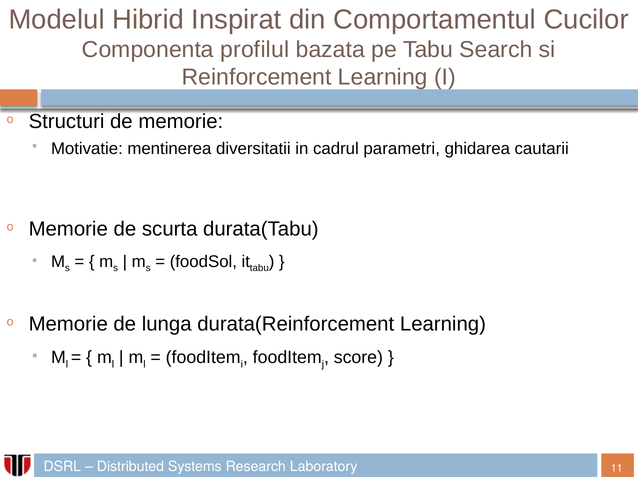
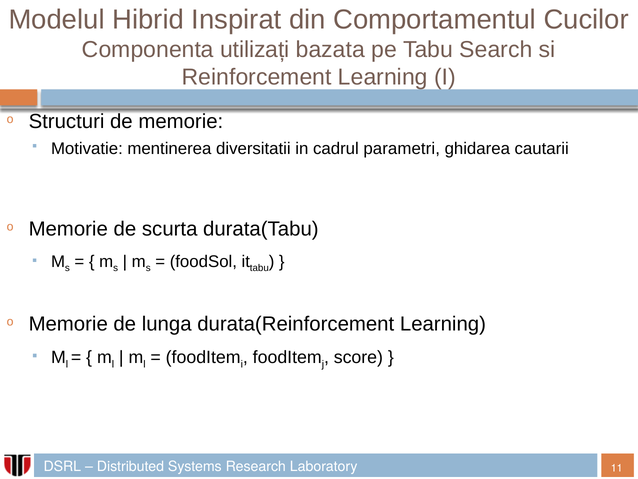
profilul: profilul -> utilizați (255, 49)
